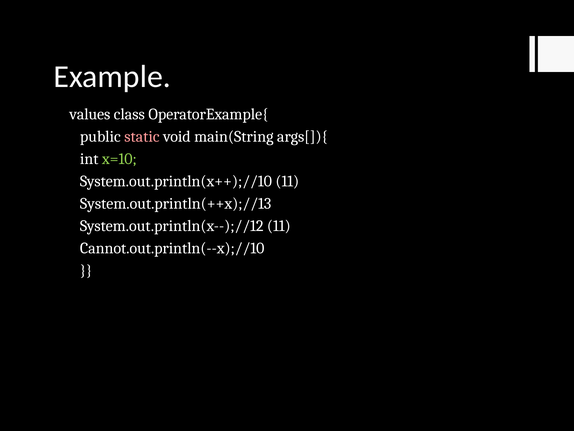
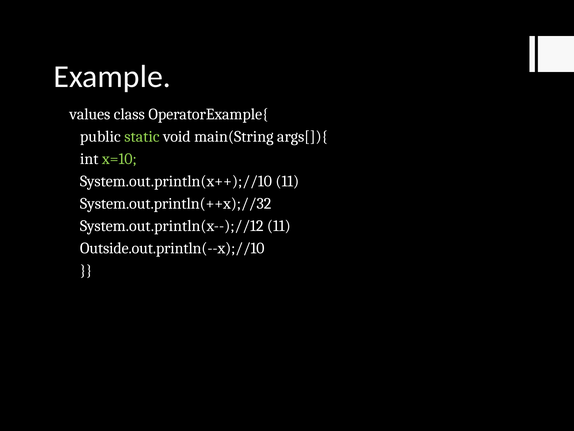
static colour: pink -> light green (142, 136)
System.out.println(++x);//13: System.out.println(++x);//13 -> System.out.println(++x);//32 (176, 203)
Cannot.out.println(--x);//10: Cannot.out.println(--x);//10 -> Outside.out.println(--x);//10 (172, 248)
